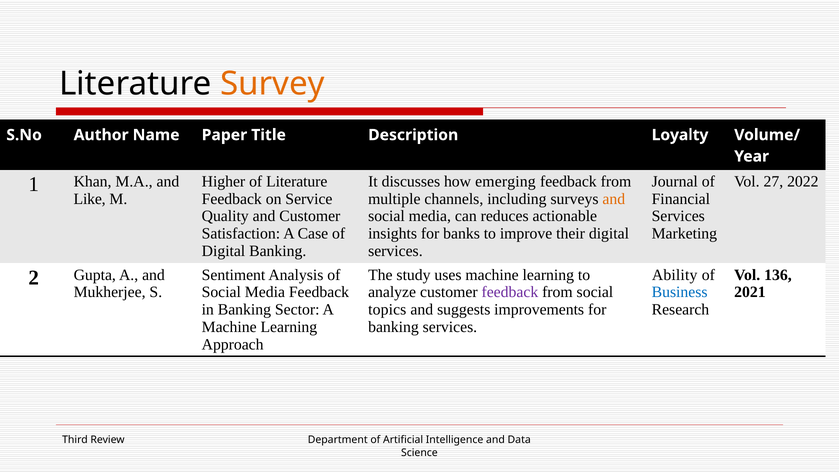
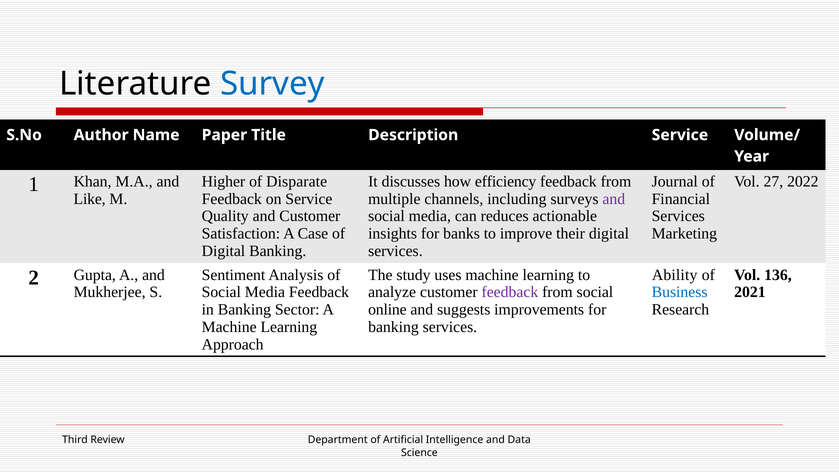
Survey colour: orange -> blue (273, 84)
Description Loyalty: Loyalty -> Service (680, 135)
of Literature: Literature -> Disparate (297, 181)
emerging: emerging -> efficiency (506, 181)
and colour: orange -> purple (614, 199)
topics: topics -> online (387, 310)
